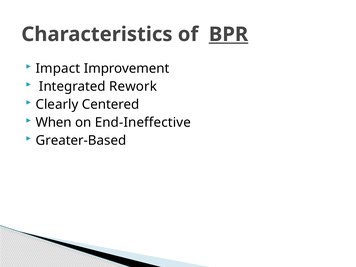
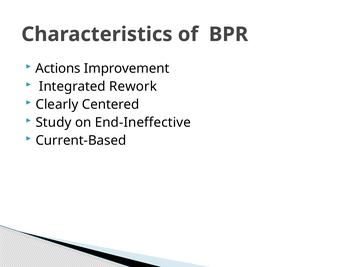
BPR underline: present -> none (228, 34)
Impact: Impact -> Actions (58, 68)
When: When -> Study (53, 122)
Greater-Based: Greater-Based -> Current-Based (81, 140)
